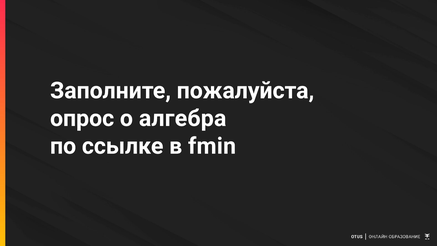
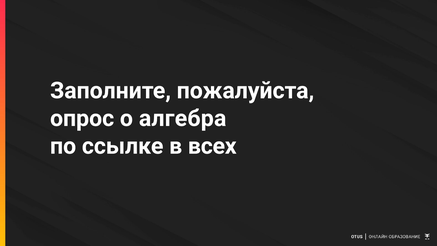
fmin: fmin -> всех (212, 146)
